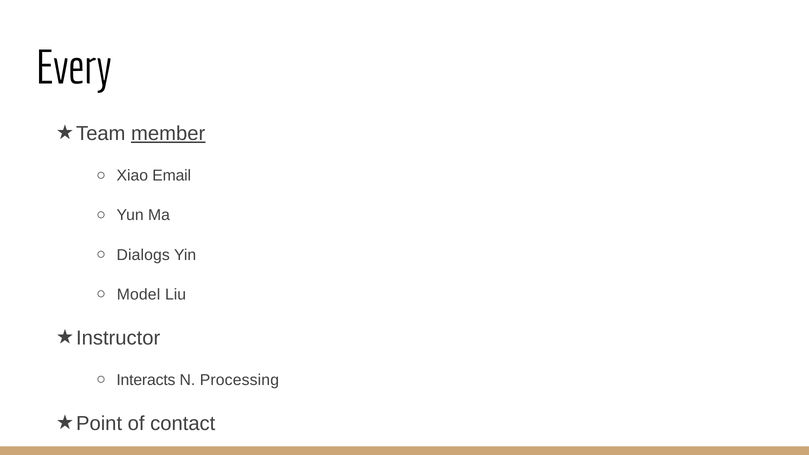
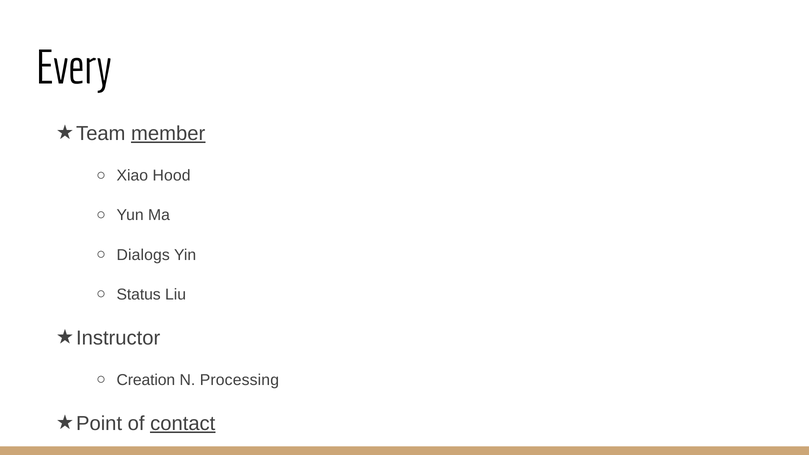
Xiao Email: Email -> Hood (172, 176)
Model: Model -> Status (139, 295)
Interacts: Interacts -> Creation (146, 380)
contact underline: none -> present (183, 424)
